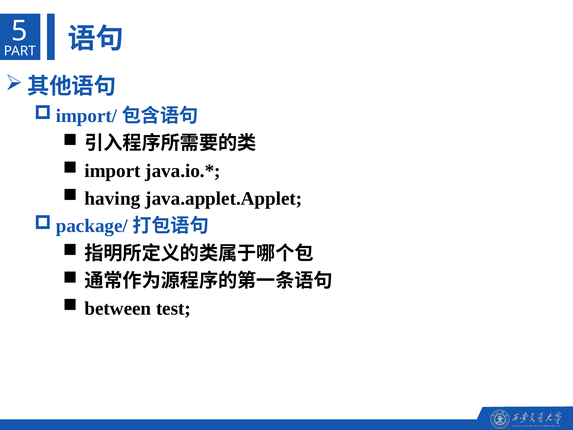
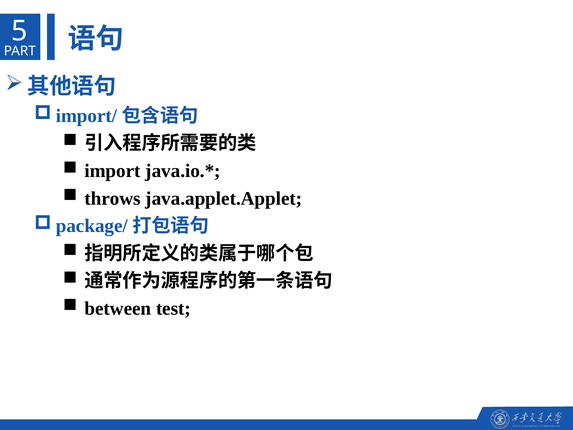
having: having -> throws (113, 198)
